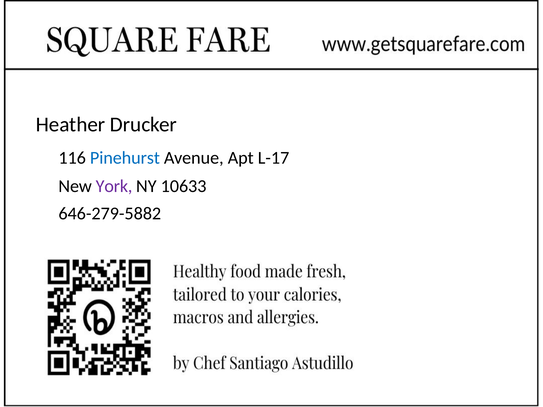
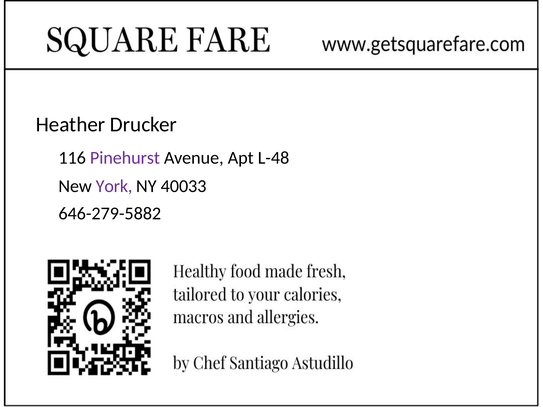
Pinehurst colour: blue -> purple (125, 158)
L-17: L-17 -> L-48 (274, 158)
10633: 10633 -> 40033 (184, 186)
